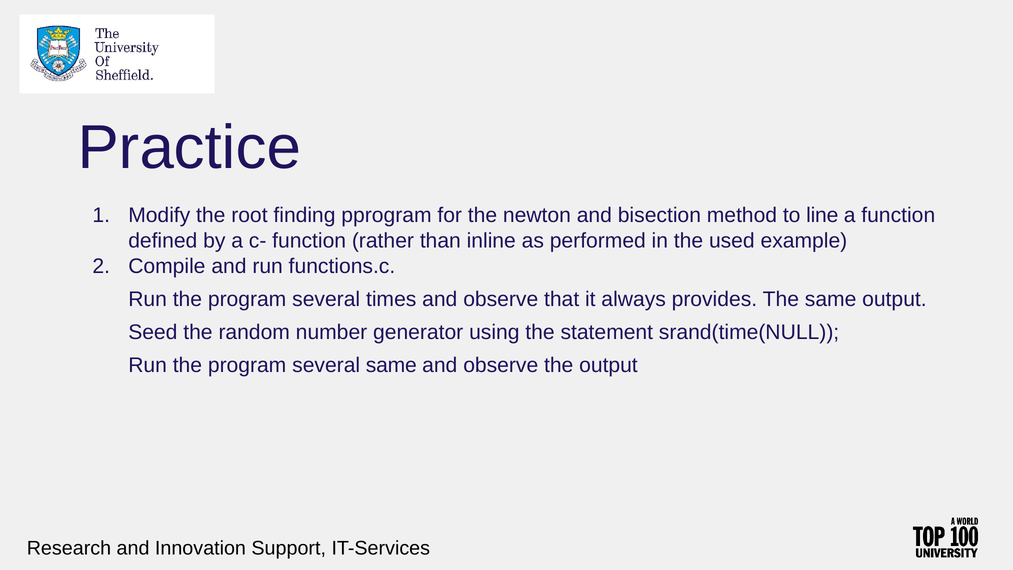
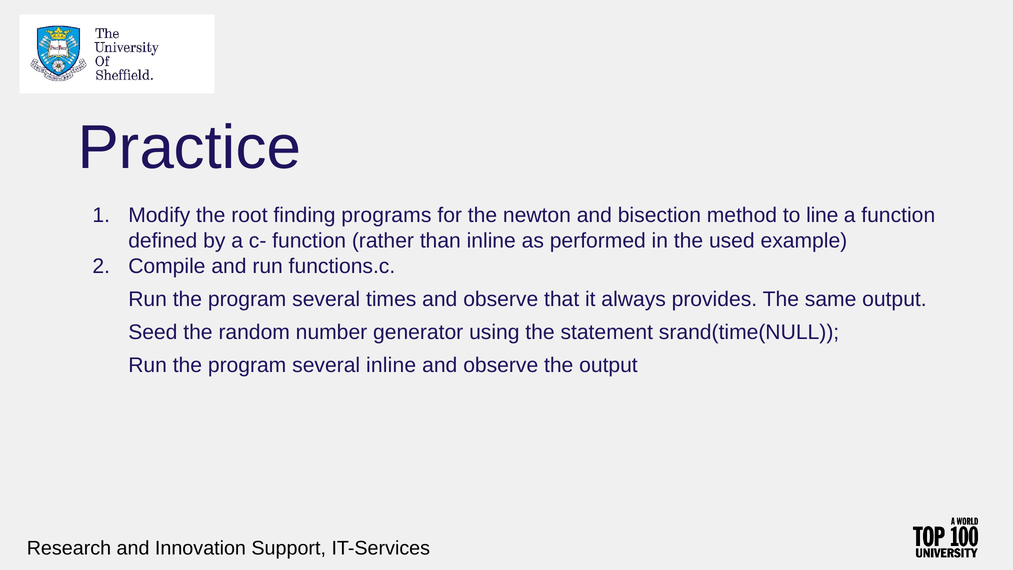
pprogram: pprogram -> programs (386, 215)
several same: same -> inline (391, 365)
